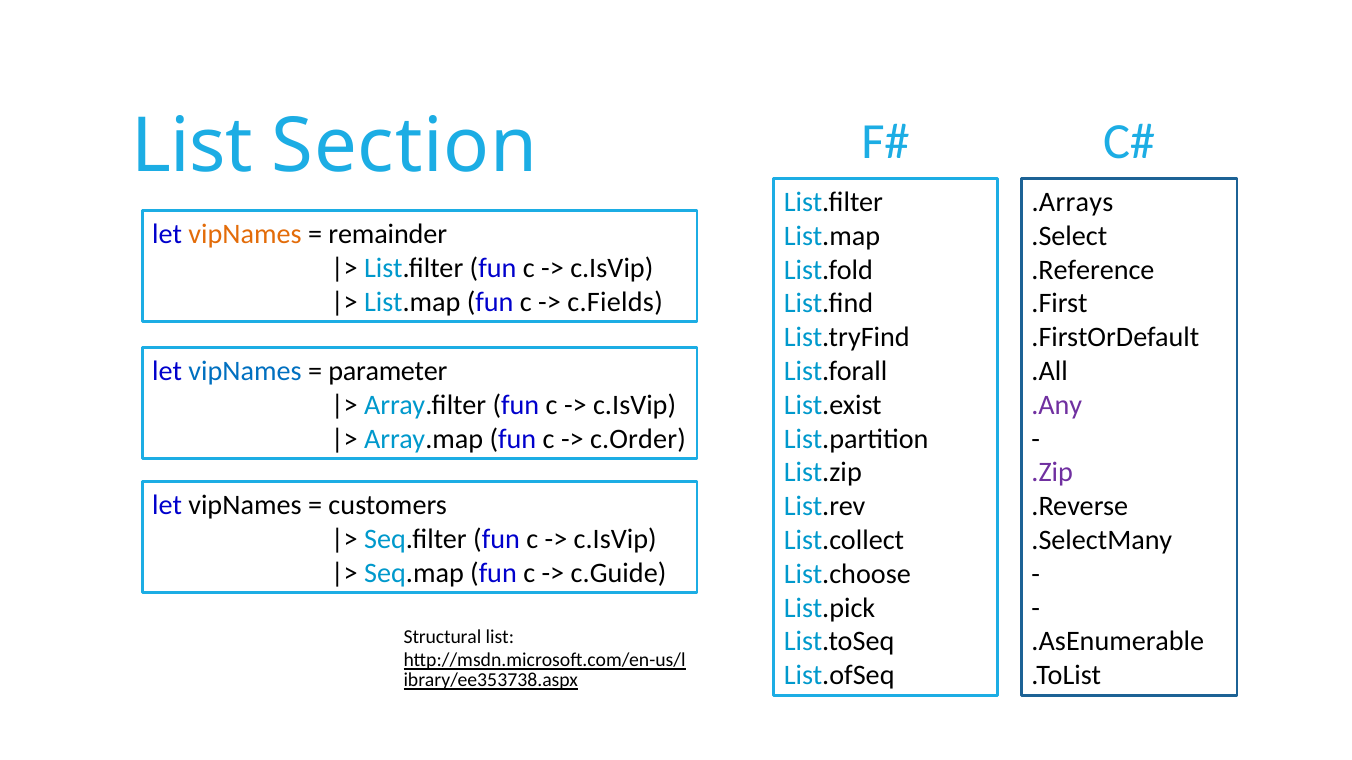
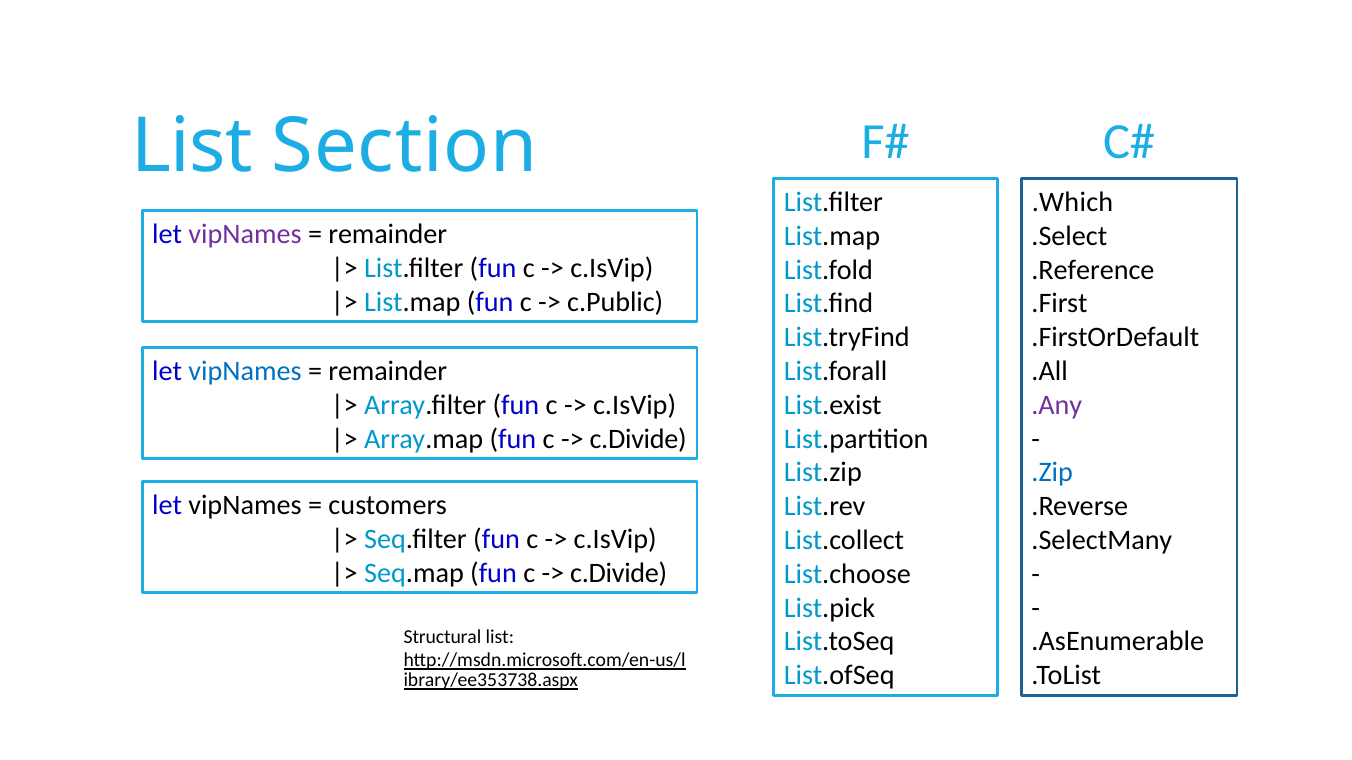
.Arrays: .Arrays -> .Which (1073, 202)
vipNames colour: orange -> purple (245, 235)
c.Fields: c.Fields -> c.Public (615, 302)
parameter: parameter -> remainder (388, 372)
c.Order: c.Order -> c.Divide (638, 439)
.Zip colour: purple -> blue (1052, 473)
c.Guide: c.Guide -> c.Divide (619, 573)
